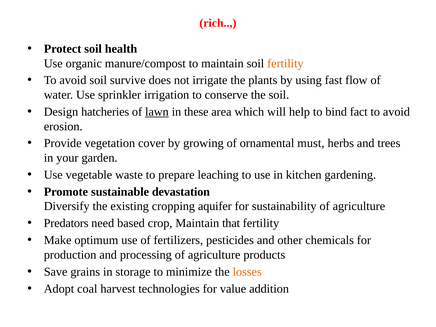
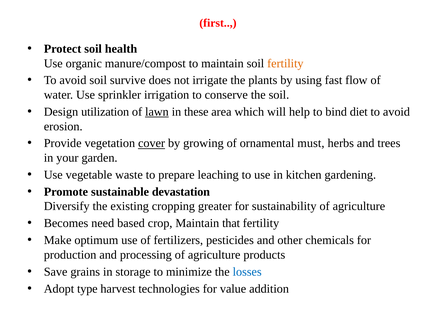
rich: rich -> first (218, 23)
hatcheries: hatcheries -> utilization (105, 112)
fact: fact -> diet (359, 112)
cover underline: none -> present (152, 143)
aquifer: aquifer -> greater (215, 206)
Predators: Predators -> Becomes (66, 223)
losses colour: orange -> blue (247, 272)
coal: coal -> type (87, 289)
